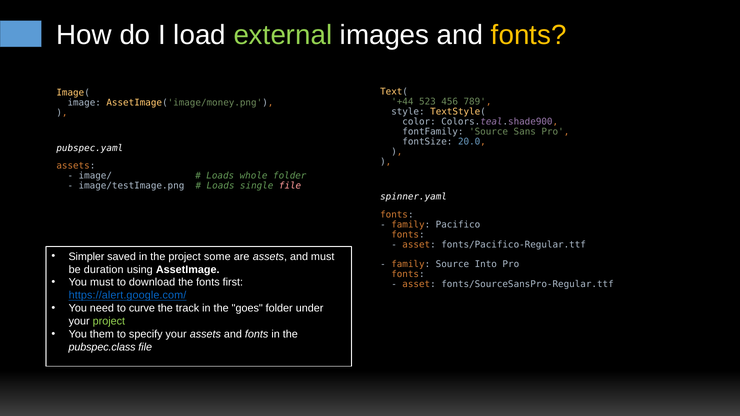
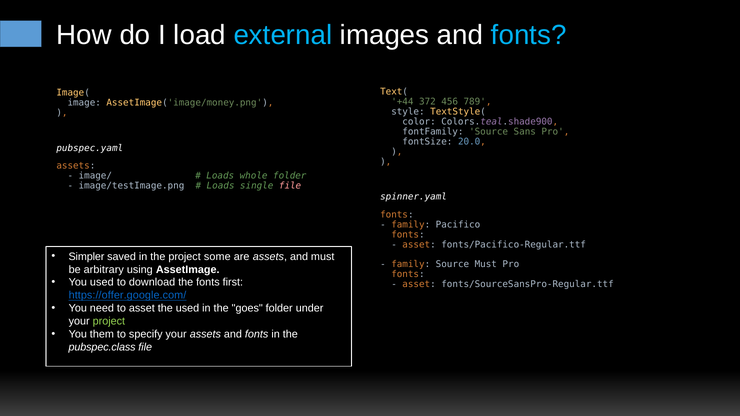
external colour: light green -> light blue (283, 35)
fonts colour: yellow -> light blue (529, 35)
523: 523 -> 372 (427, 102)
Source Into: Into -> Must (486, 265)
duration: duration -> arbitrary (104, 270)
You must: must -> used (102, 283)
https://alert.google.com/: https://alert.google.com/ -> https://offer.google.com/ (127, 296)
to curve: curve -> asset (142, 308)
the track: track -> used (188, 308)
